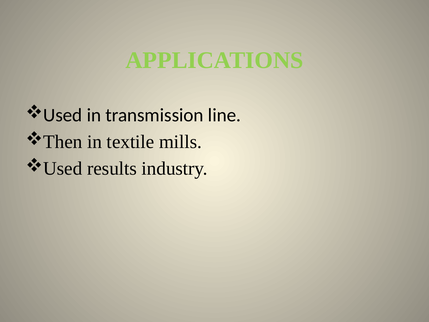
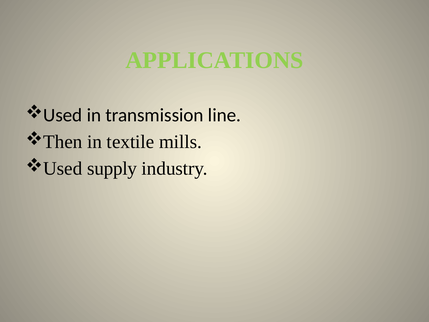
results: results -> supply (112, 168)
